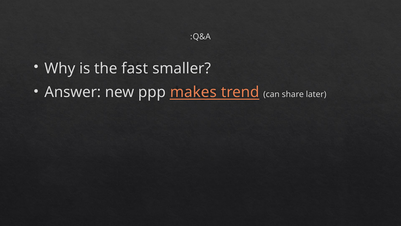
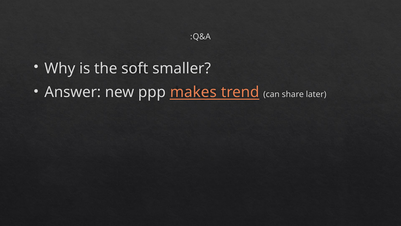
fast: fast -> soft (135, 69)
